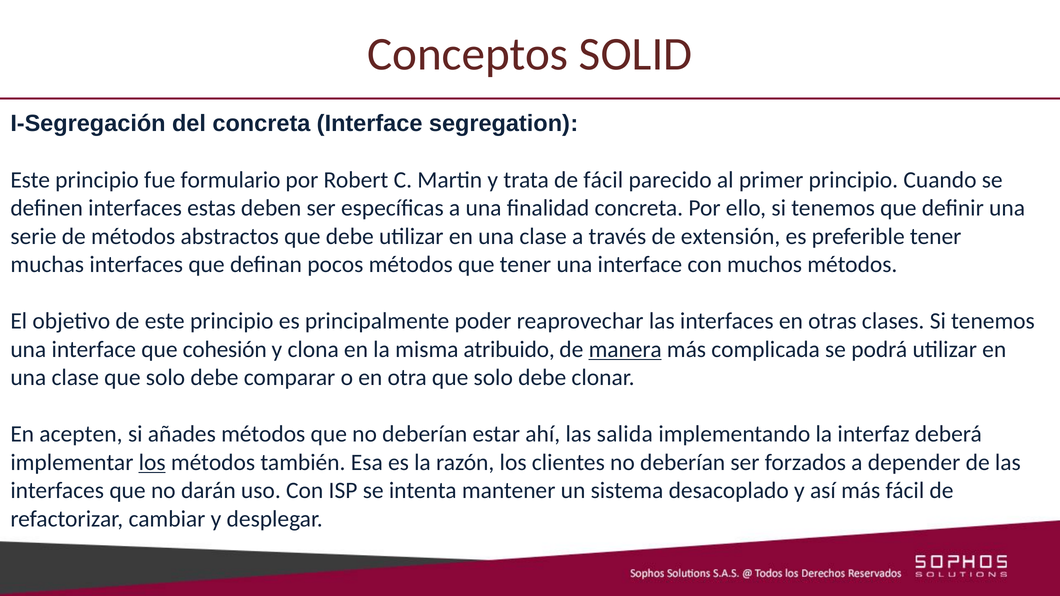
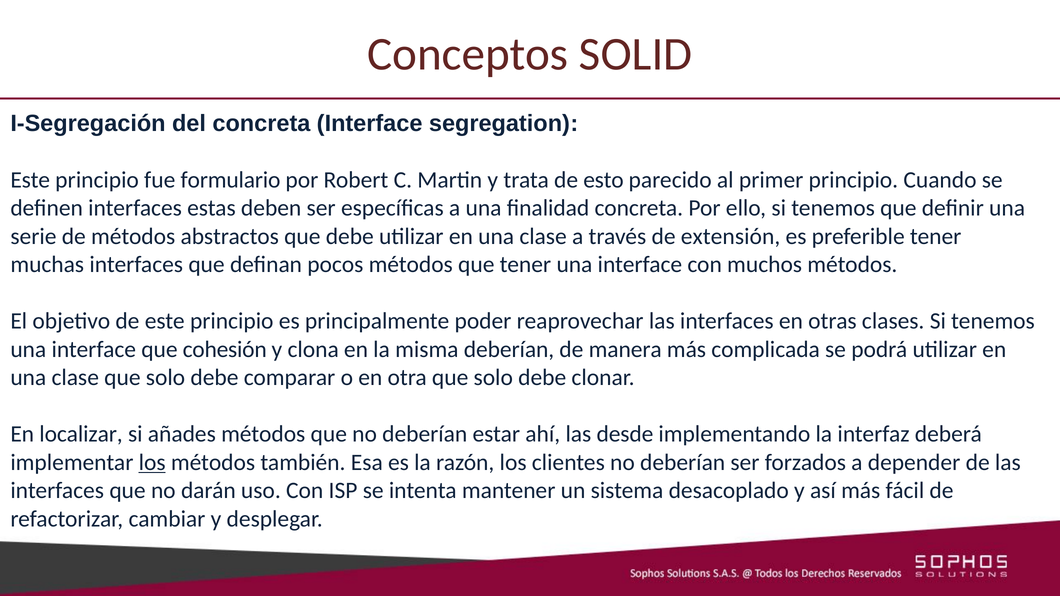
de fácil: fácil -> esto (603, 180)
misma atribuido: atribuido -> deberían (509, 350)
manera underline: present -> none (625, 350)
acepten: acepten -> localizar (81, 434)
salida: salida -> desde (625, 434)
